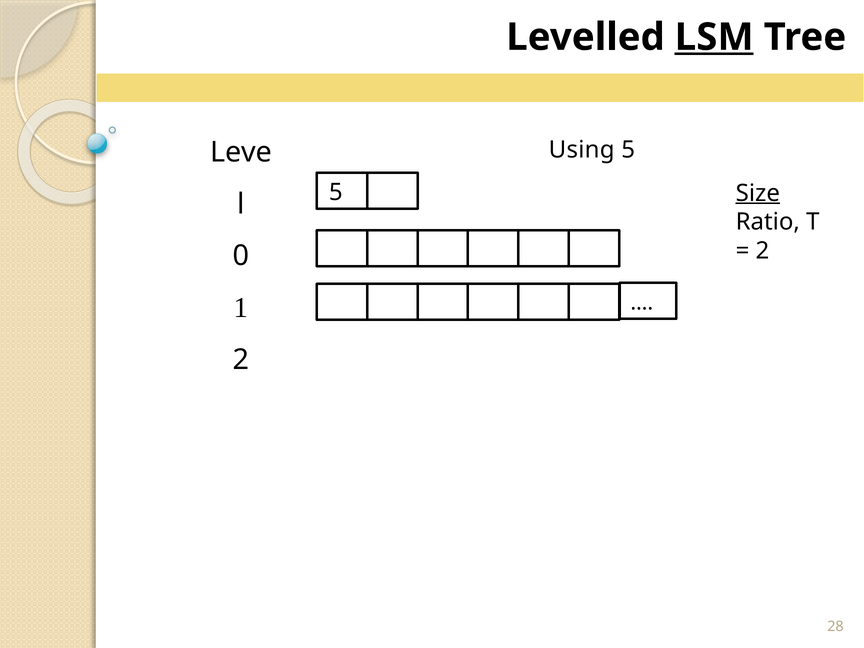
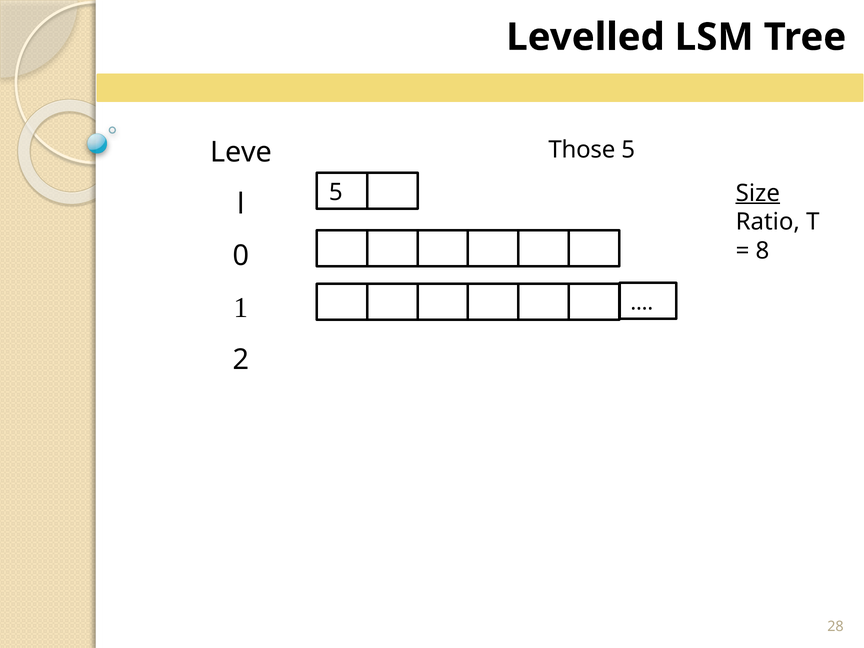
LSM underline: present -> none (714, 37)
Using: Using -> Those (582, 150)
2: 2 -> 8 (762, 251)
